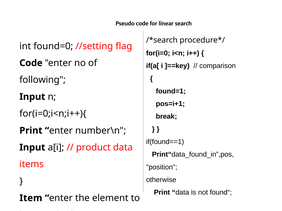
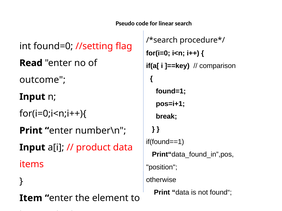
Code: Code -> Read (31, 63)
following: following -> outcome (42, 80)
